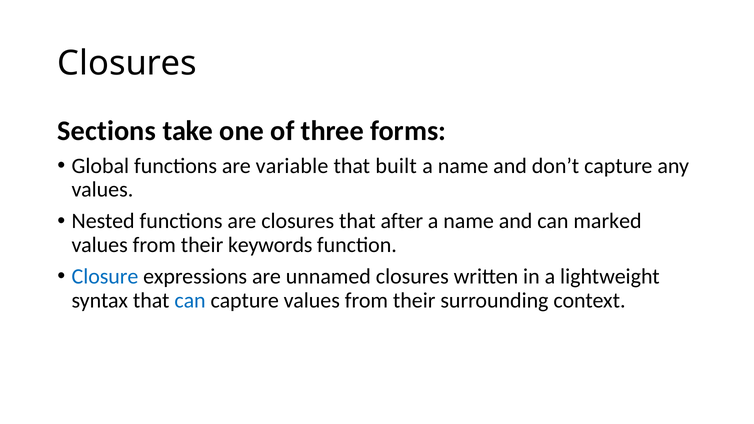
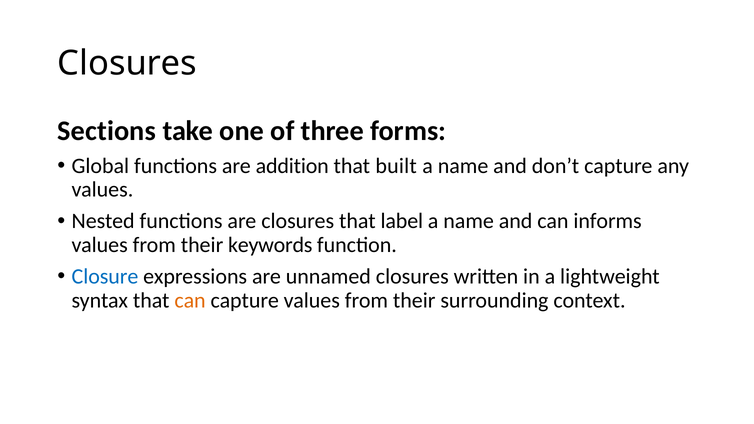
variable: variable -> addition (292, 166)
after: after -> label (402, 221)
marked: marked -> informs (608, 221)
can colour: blue -> orange (190, 300)
